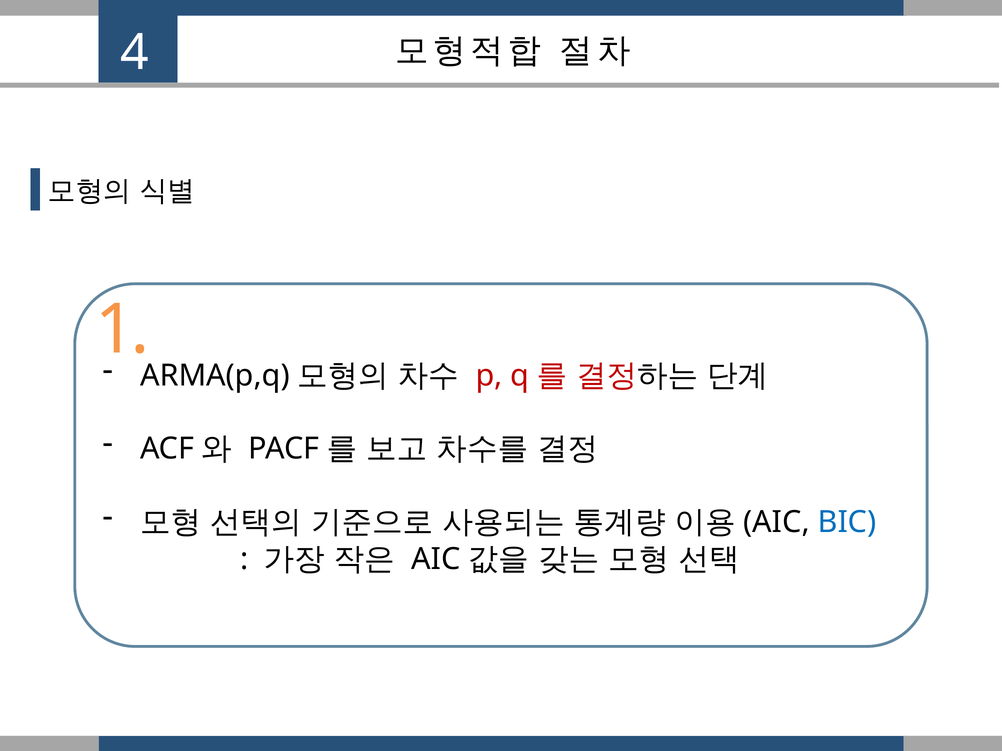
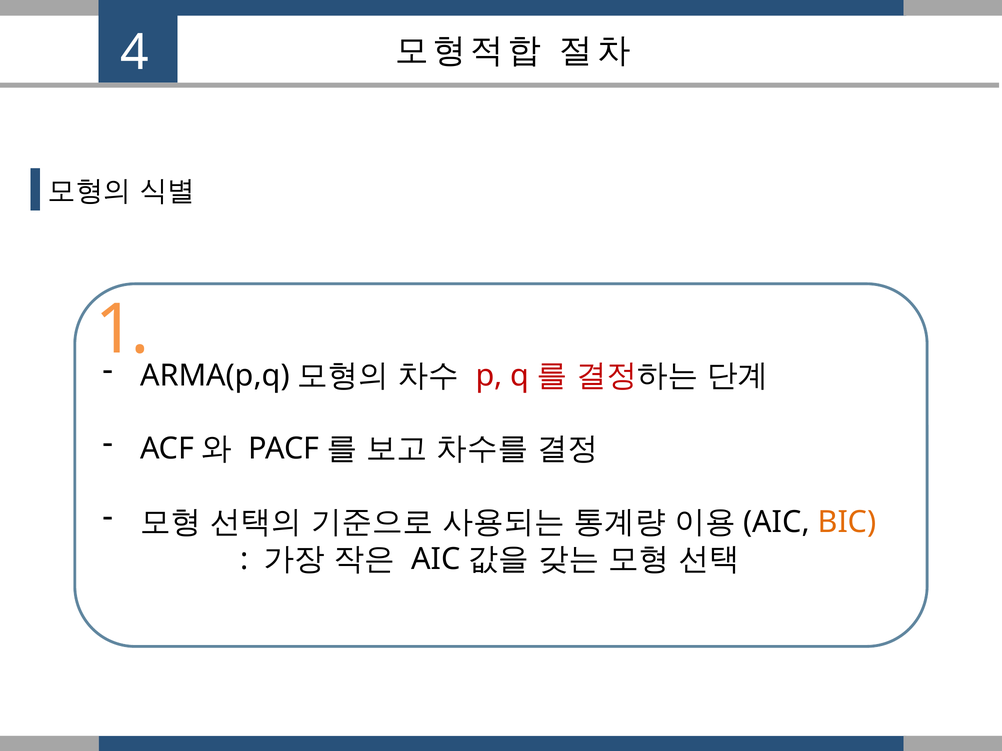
BIC colour: blue -> orange (847, 523)
